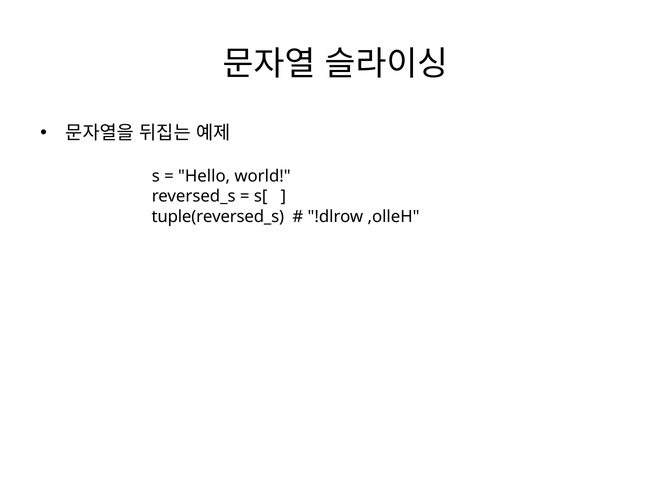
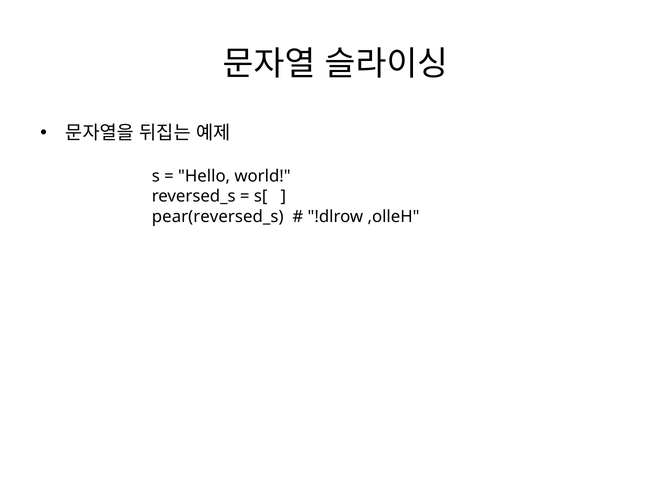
tuple(reversed_s: tuple(reversed_s -> pear(reversed_s (218, 217)
